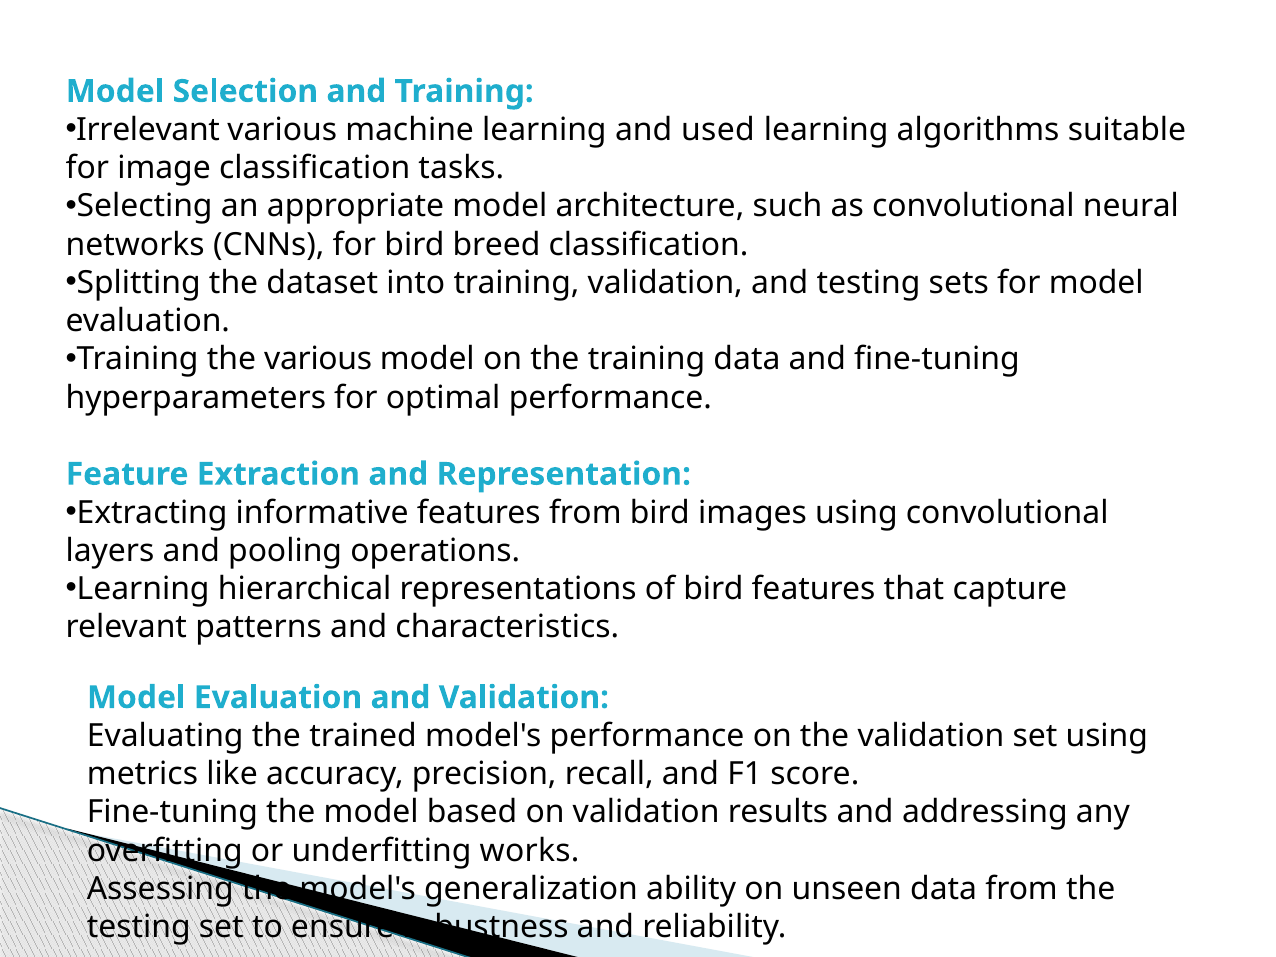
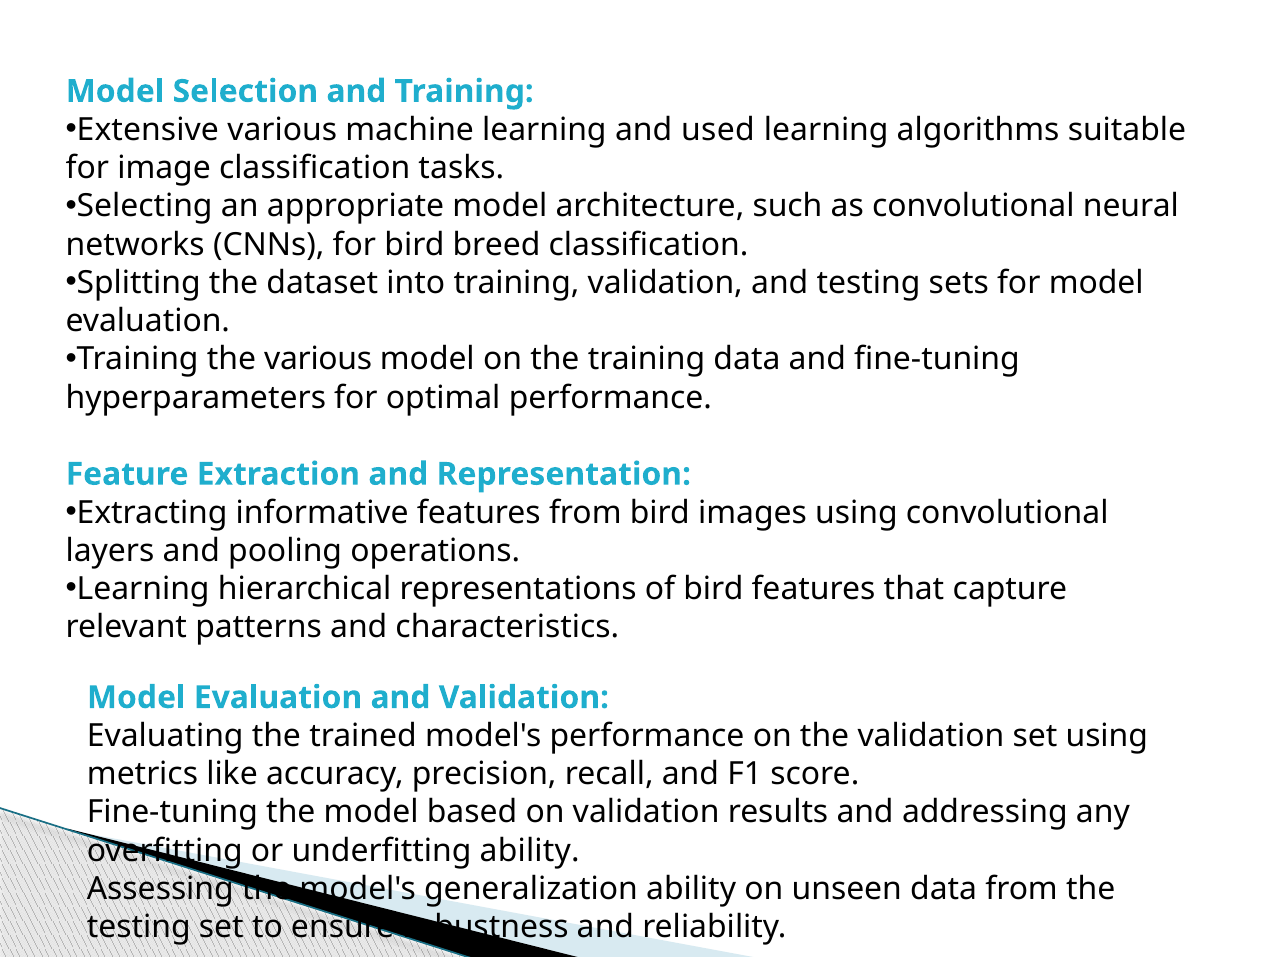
Irrelevant: Irrelevant -> Extensive (148, 130)
underfitting works: works -> ability (530, 851)
